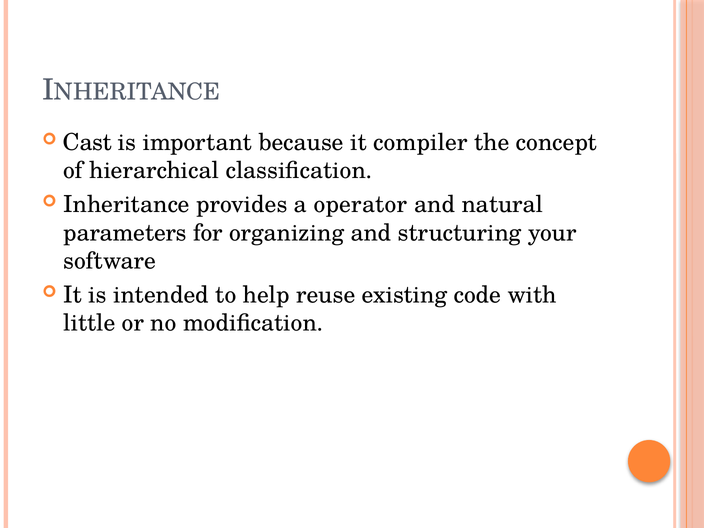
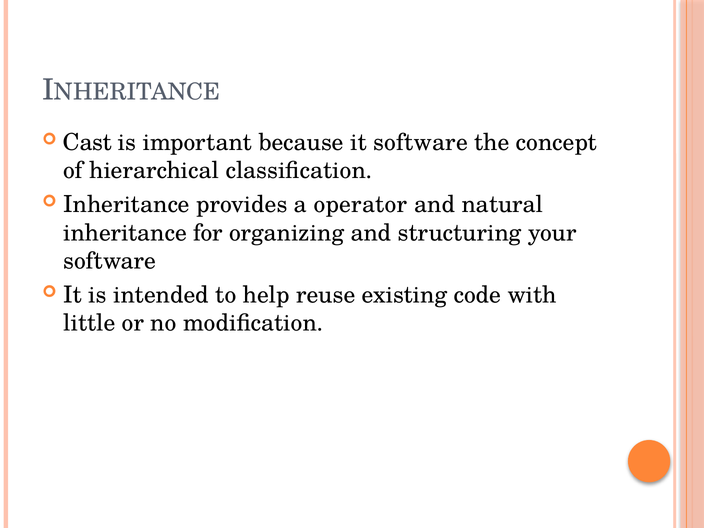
it compiler: compiler -> software (420, 142)
parameters: parameters -> inheritance (125, 233)
